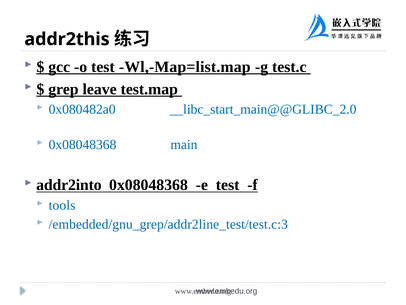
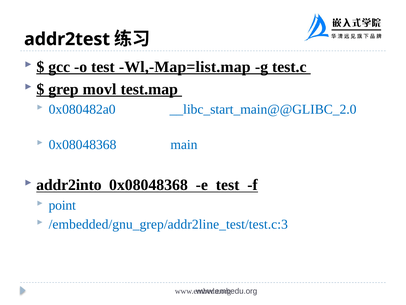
addr2this: addr2this -> addr2test (67, 39)
leave: leave -> movl (100, 89)
tools: tools -> point (62, 205)
